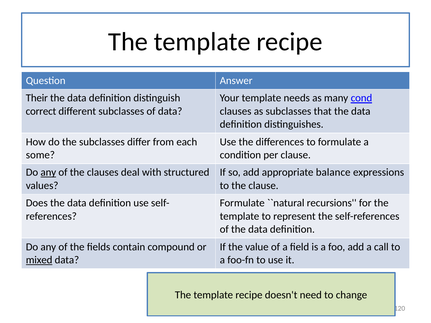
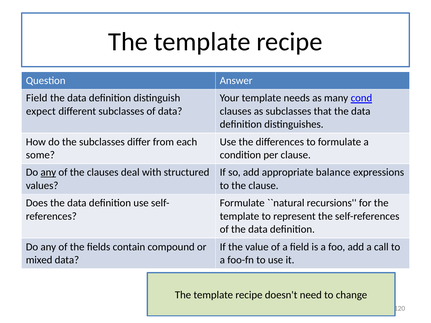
Their: Their -> Field (37, 98)
correct: correct -> expect (41, 111)
mixed underline: present -> none (39, 260)
